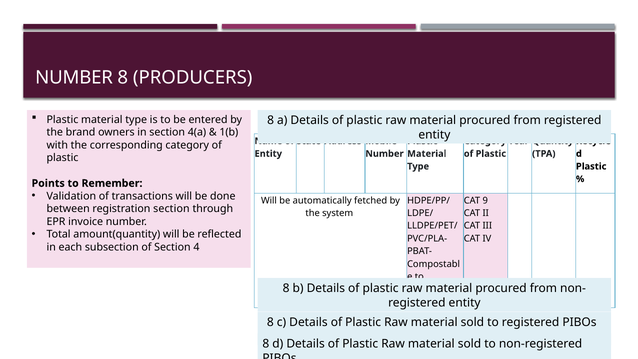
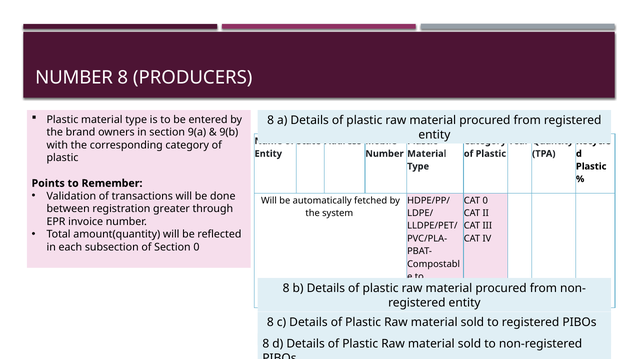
4(a: 4(a -> 9(a (197, 132)
1(b: 1(b -> 9(b (229, 132)
CAT 9: 9 -> 0 (485, 200)
registration section: section -> greater (171, 209)
Section 4: 4 -> 0 (196, 247)
